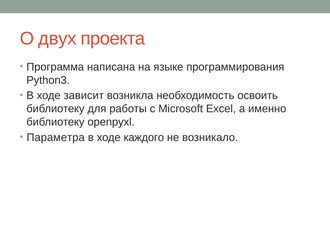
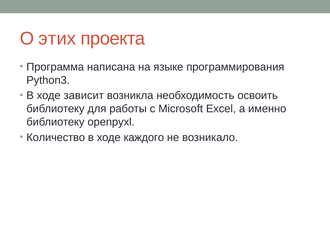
двух: двух -> этих (57, 38)
Параметра: Параметра -> Количество (56, 137)
